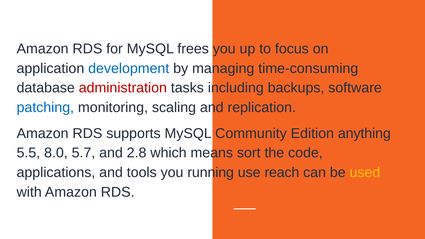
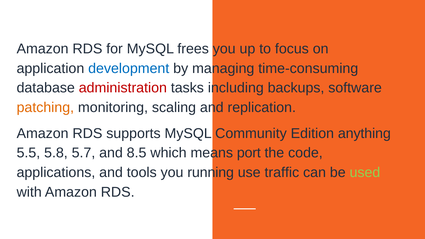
patching colour: blue -> orange (45, 107)
8.0: 8.0 -> 5.8 (56, 153)
2.8: 2.8 -> 8.5 (137, 153)
sort: sort -> port (249, 153)
reach: reach -> traffic (282, 173)
used colour: yellow -> light green (365, 173)
